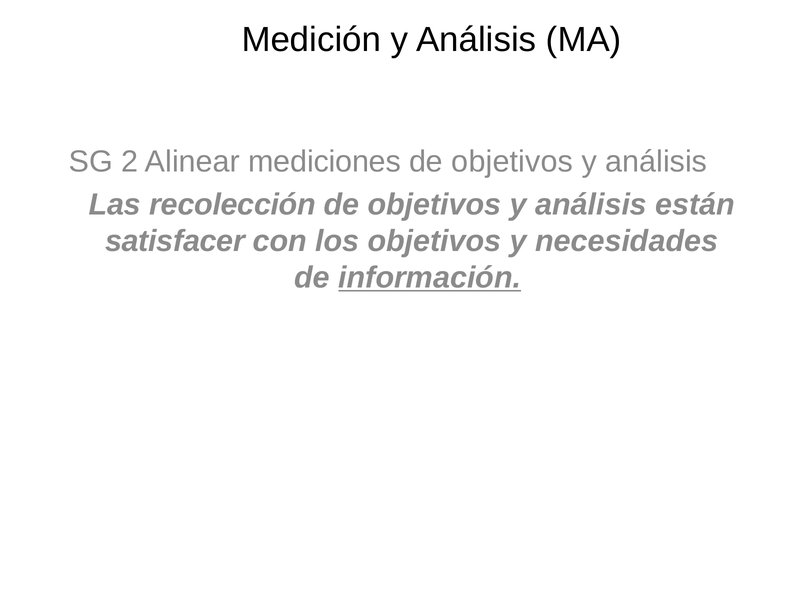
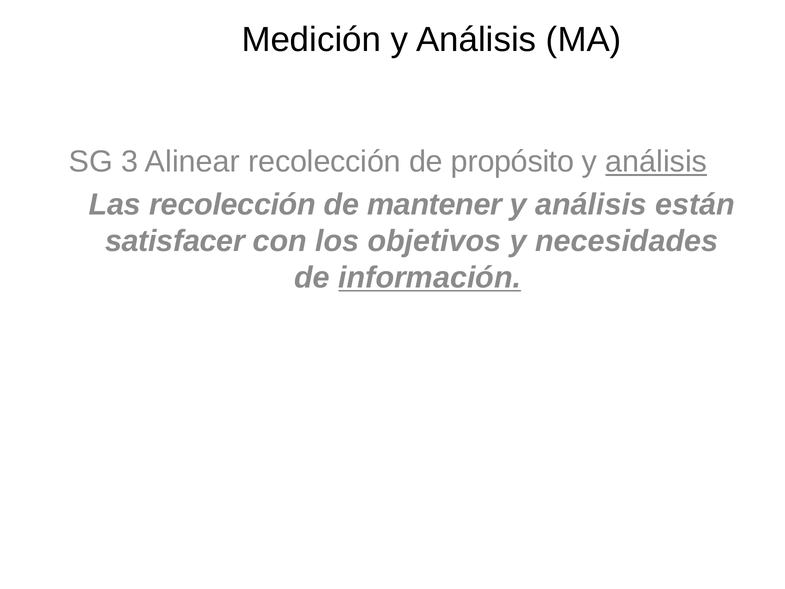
2: 2 -> 3 (130, 162)
Alinear mediciones: mediciones -> recolección (325, 162)
objetivos: objetivos -> propósito (513, 162)
análisis underline: none -> present (656, 162)
objetivos: objetivos -> mantener (435, 204)
